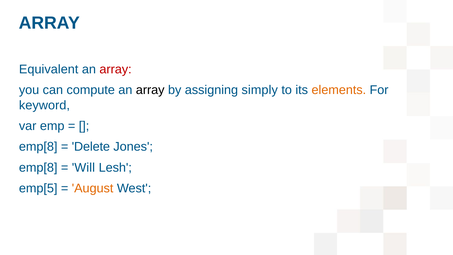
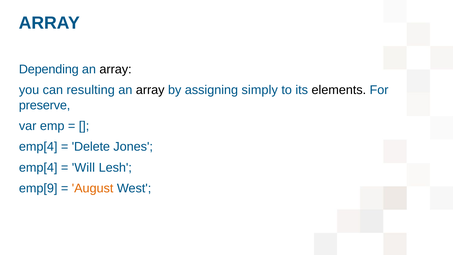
Equivalent: Equivalent -> Depending (49, 69)
array colour: red -> black (116, 69)
compute: compute -> resulting (91, 90)
elements colour: orange -> black (339, 90)
keyword: keyword -> preserve (45, 105)
emp[8: emp[8 -> emp[4 (38, 147)
emp[8: emp[8 -> emp[4 (38, 167)
emp[5: emp[5 -> emp[9 (38, 188)
